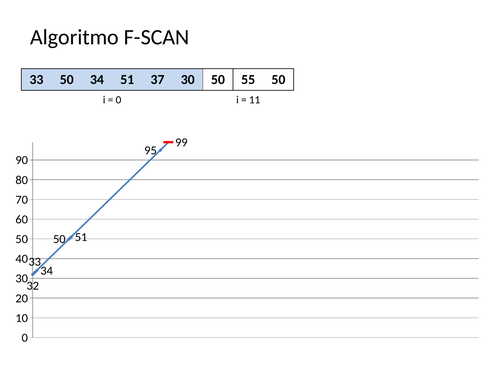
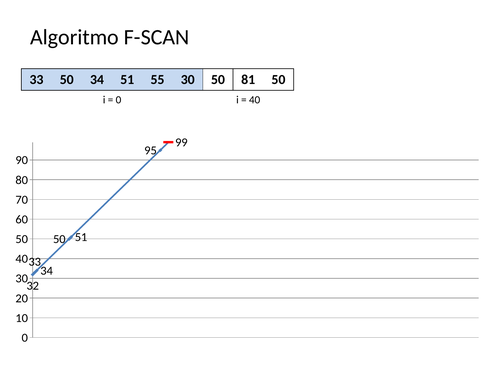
37: 37 -> 55 (157, 80)
55: 55 -> 81 (248, 80)
11: 11 -> 40 (255, 100)
